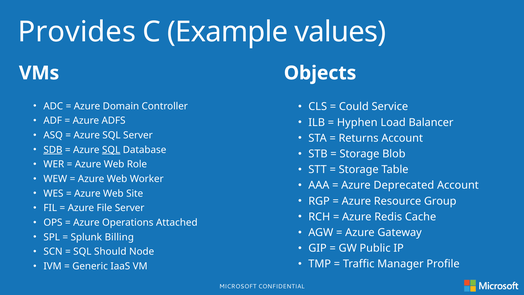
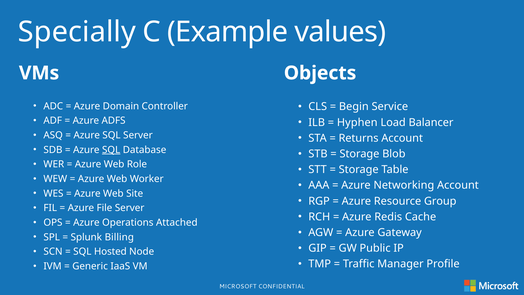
Provides: Provides -> Specially (77, 32)
Could: Could -> Begin (354, 107)
SDB underline: present -> none (53, 150)
Deprecated: Deprecated -> Networking (404, 185)
Should: Should -> Hosted (110, 251)
